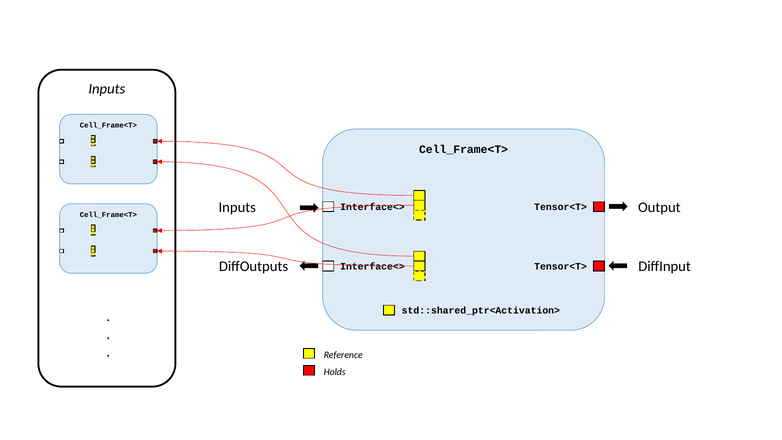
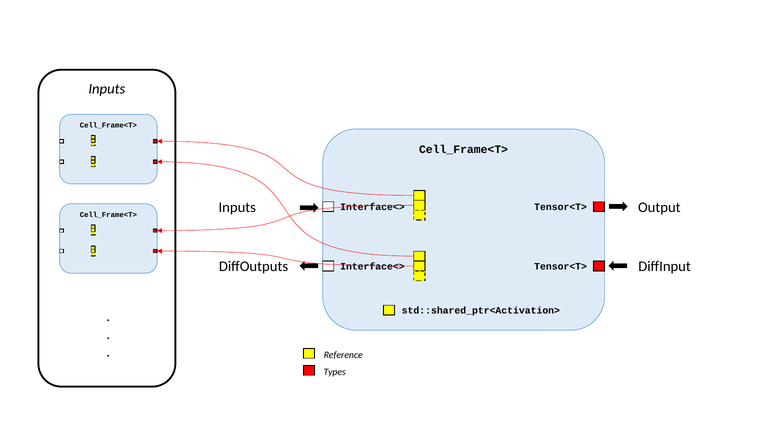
Holds: Holds -> Types (335, 372)
